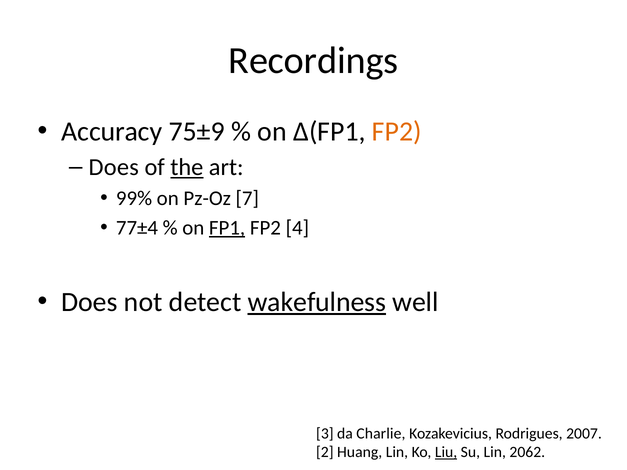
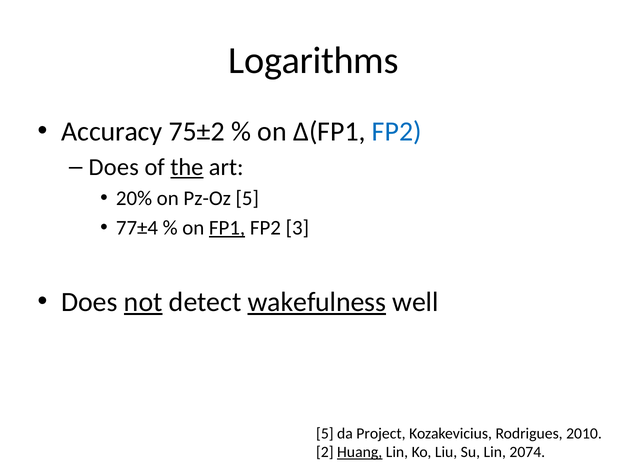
Recordings: Recordings -> Logarithms (314, 61)
75±9: 75±9 -> 75±2 (197, 132)
FP2 colour: orange -> blue (397, 132)
99%: 99% -> 20% (134, 199)
Pz-Oz 7: 7 -> 5 (247, 199)
4: 4 -> 3 (297, 228)
not underline: none -> present (143, 302)
3: 3 -> 5 (325, 434)
Charlie: Charlie -> Project (381, 434)
2007: 2007 -> 2010 (584, 434)
Huang underline: none -> present (360, 452)
Liu underline: present -> none (446, 452)
2062: 2062 -> 2074 (527, 452)
